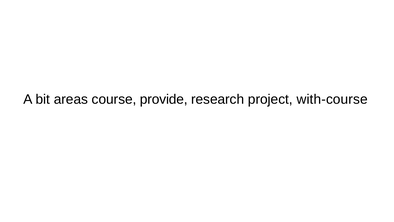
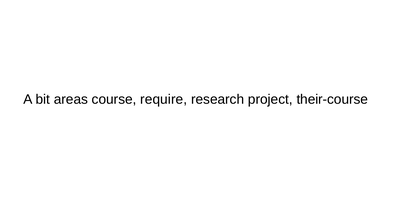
provide: provide -> require (164, 99)
with-course: with-course -> their-course (332, 99)
